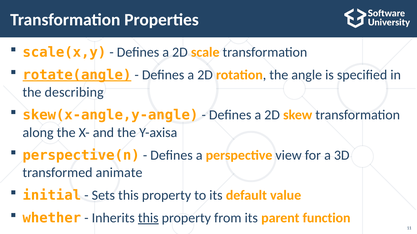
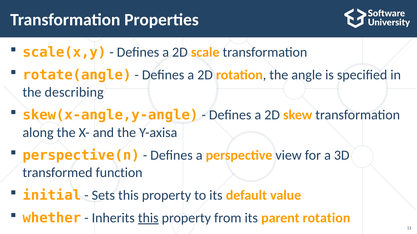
rotate(angle underline: present -> none (77, 75)
animate: animate -> function (119, 173)
parent function: function -> rotation (326, 218)
